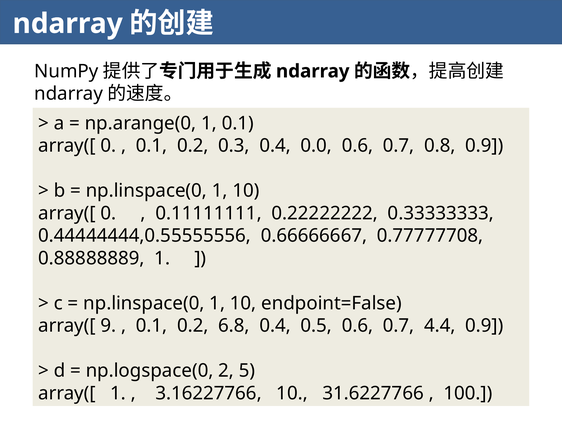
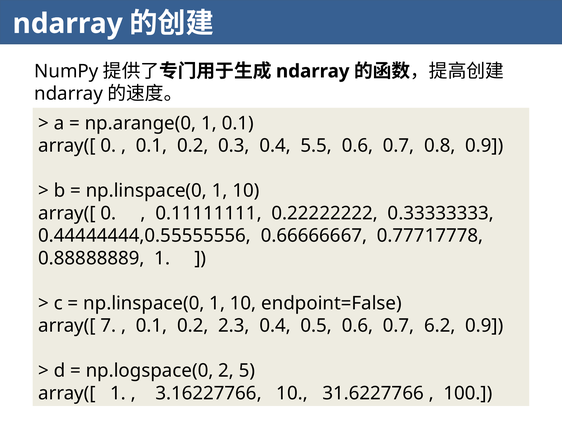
0.0: 0.0 -> 5.5 (316, 145)
0.77777708: 0.77777708 -> 0.77717778 (430, 235)
9: 9 -> 7 (108, 325)
6.8: 6.8 -> 2.3 (234, 325)
4.4: 4.4 -> 6.2 (440, 325)
